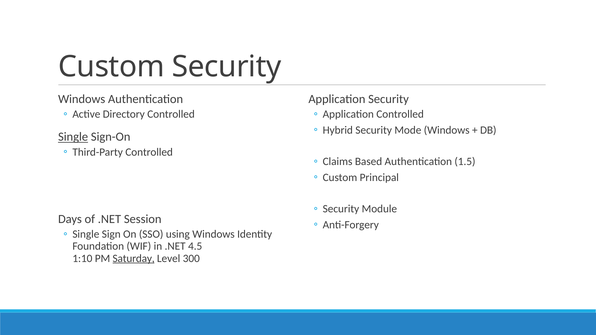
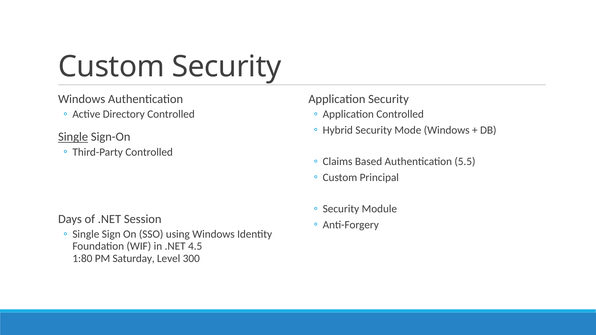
1.5: 1.5 -> 5.5 (465, 162)
1:10: 1:10 -> 1:80 (82, 259)
Saturday underline: present -> none (134, 259)
